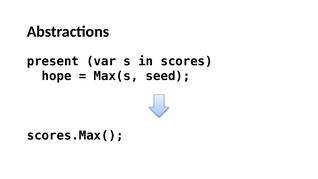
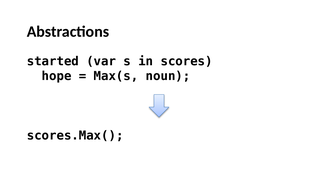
present: present -> started (53, 61)
seed: seed -> noun (168, 76)
